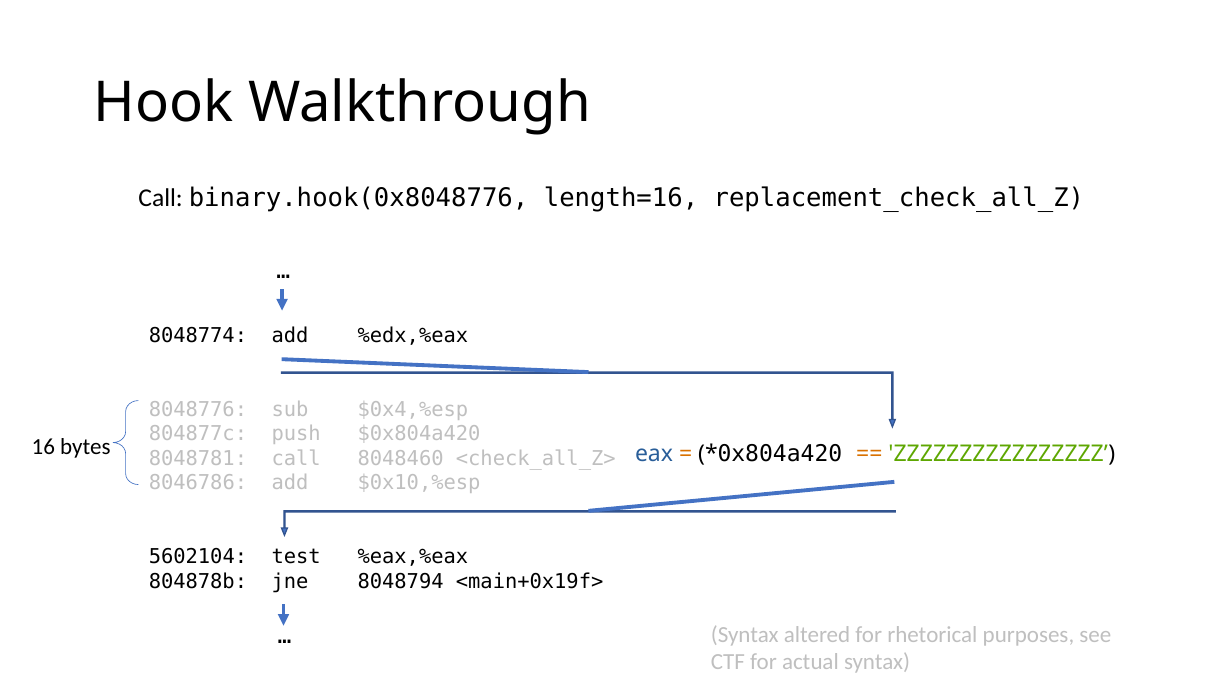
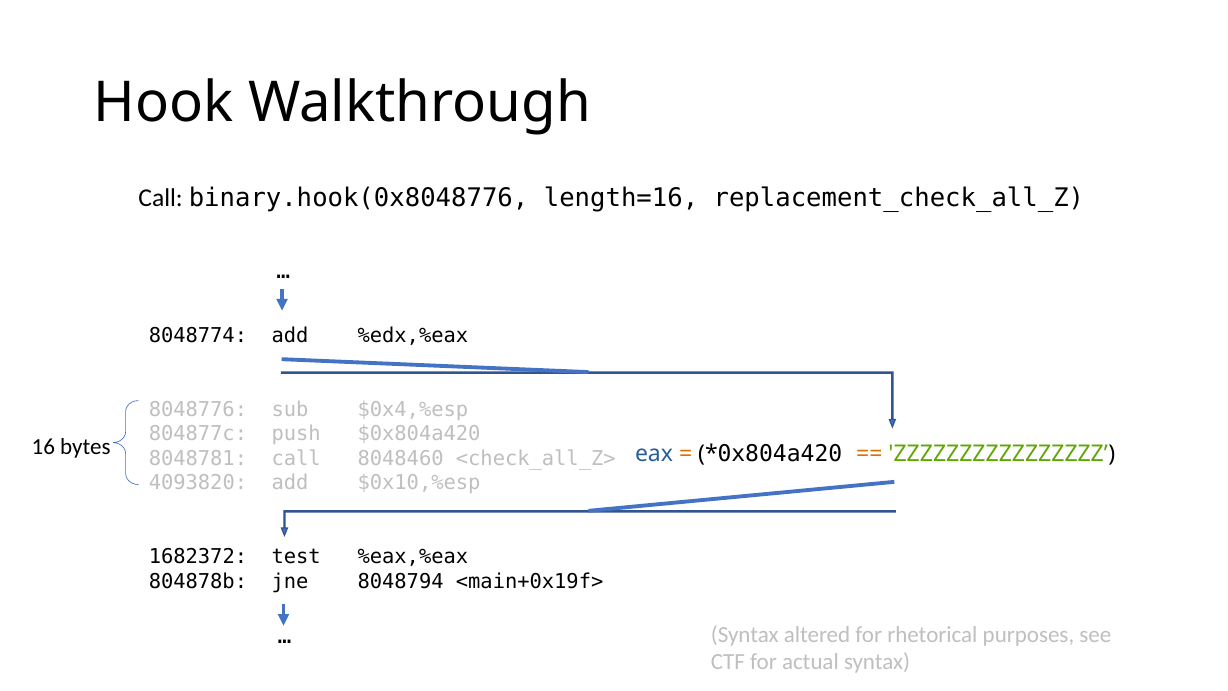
8046786: 8046786 -> 4093820 (198, 483)
5602104: 5602104 -> 1682372 (198, 557)
